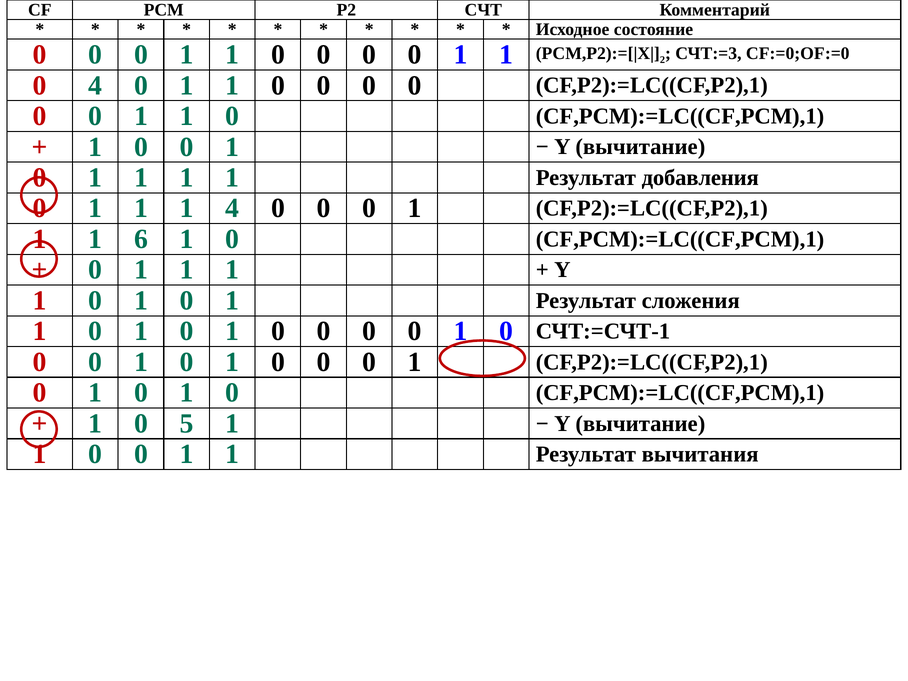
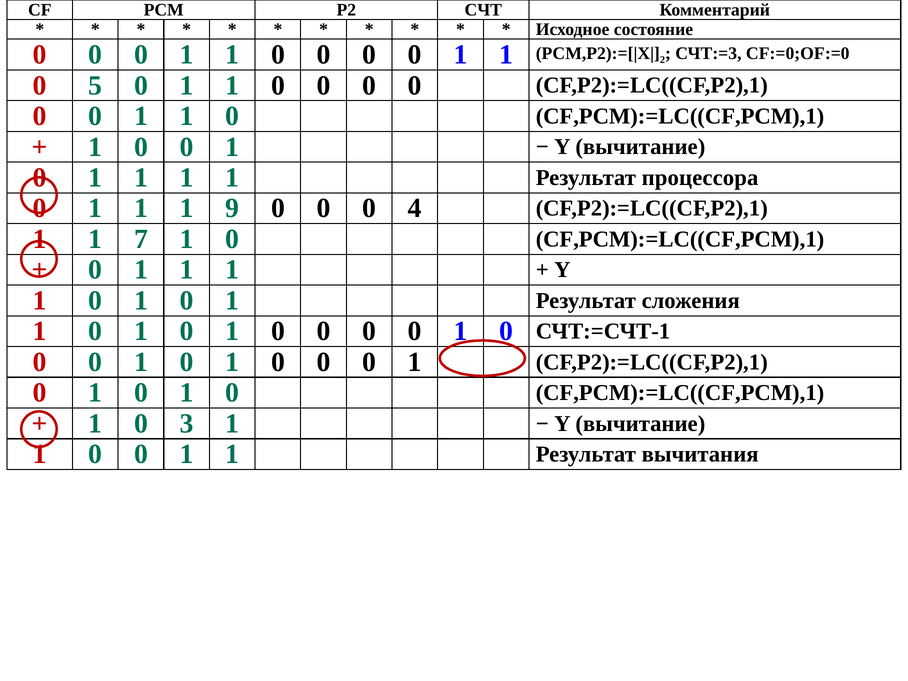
0 4: 4 -> 5 (95, 85)
добавления: добавления -> процессора (700, 178)
1 4: 4 -> 9 (232, 208)
1: 1 -> 4 (415, 208)
6: 6 -> 7 (141, 239)
5: 5 -> 3 (187, 424)
